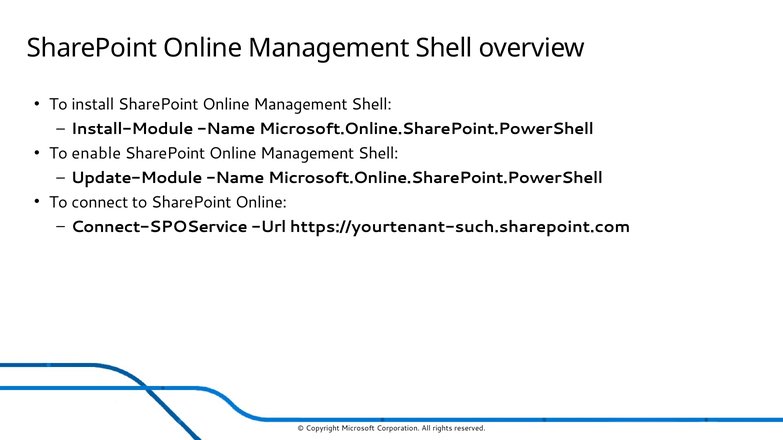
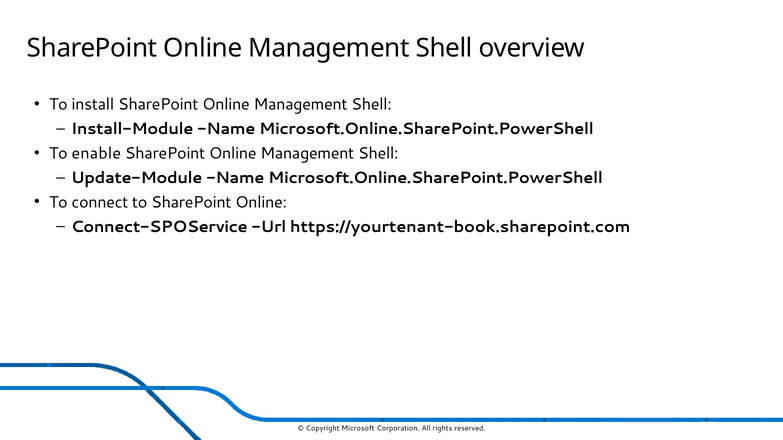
https://yourtenant-such.sharepoint.com: https://yourtenant-such.sharepoint.com -> https://yourtenant-book.sharepoint.com (460, 227)
